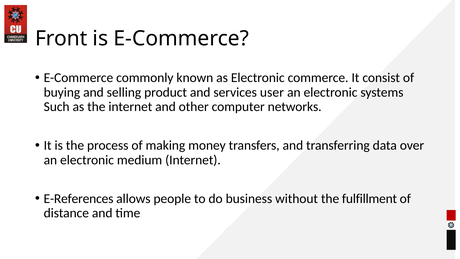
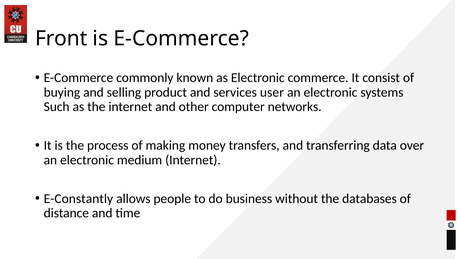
E-References: E-References -> E-Constantly (78, 198)
fulfillment: fulfillment -> databases (369, 198)
